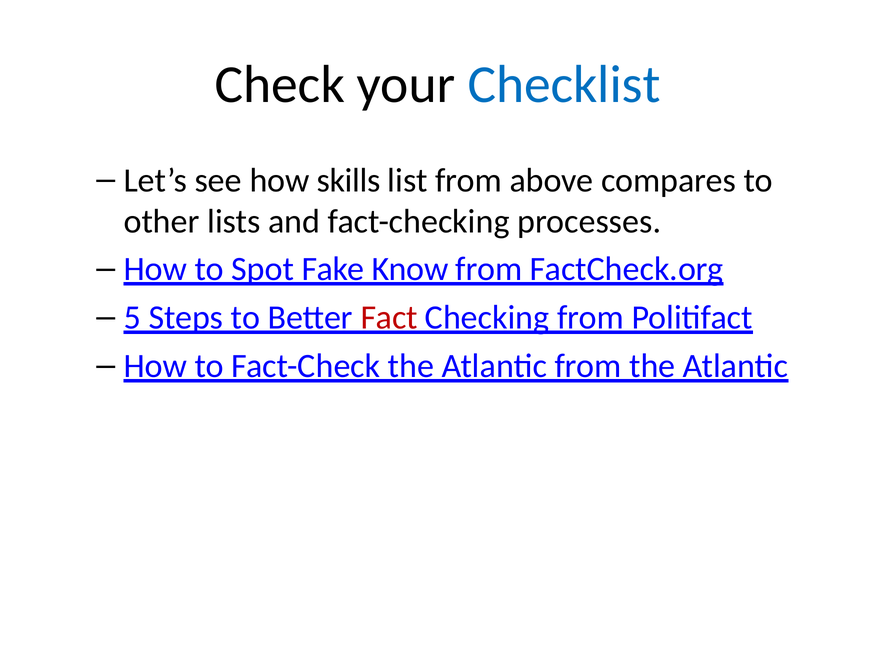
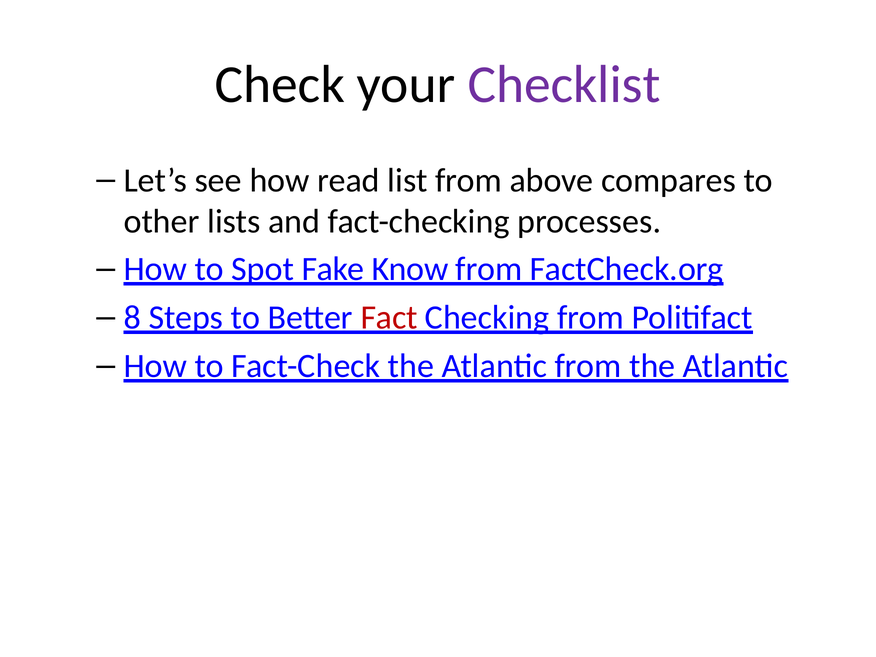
Checklist colour: blue -> purple (564, 85)
skills: skills -> read (348, 181)
5: 5 -> 8 (132, 318)
